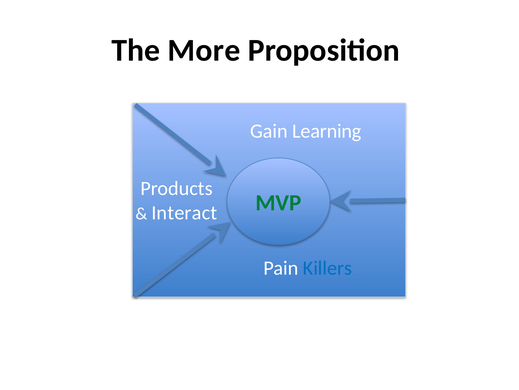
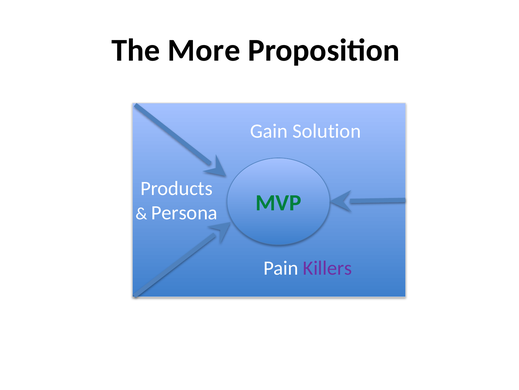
Learning: Learning -> Solution (327, 131)
Interact: Interact -> Persona (184, 212)
Killers colour: blue -> purple (327, 268)
